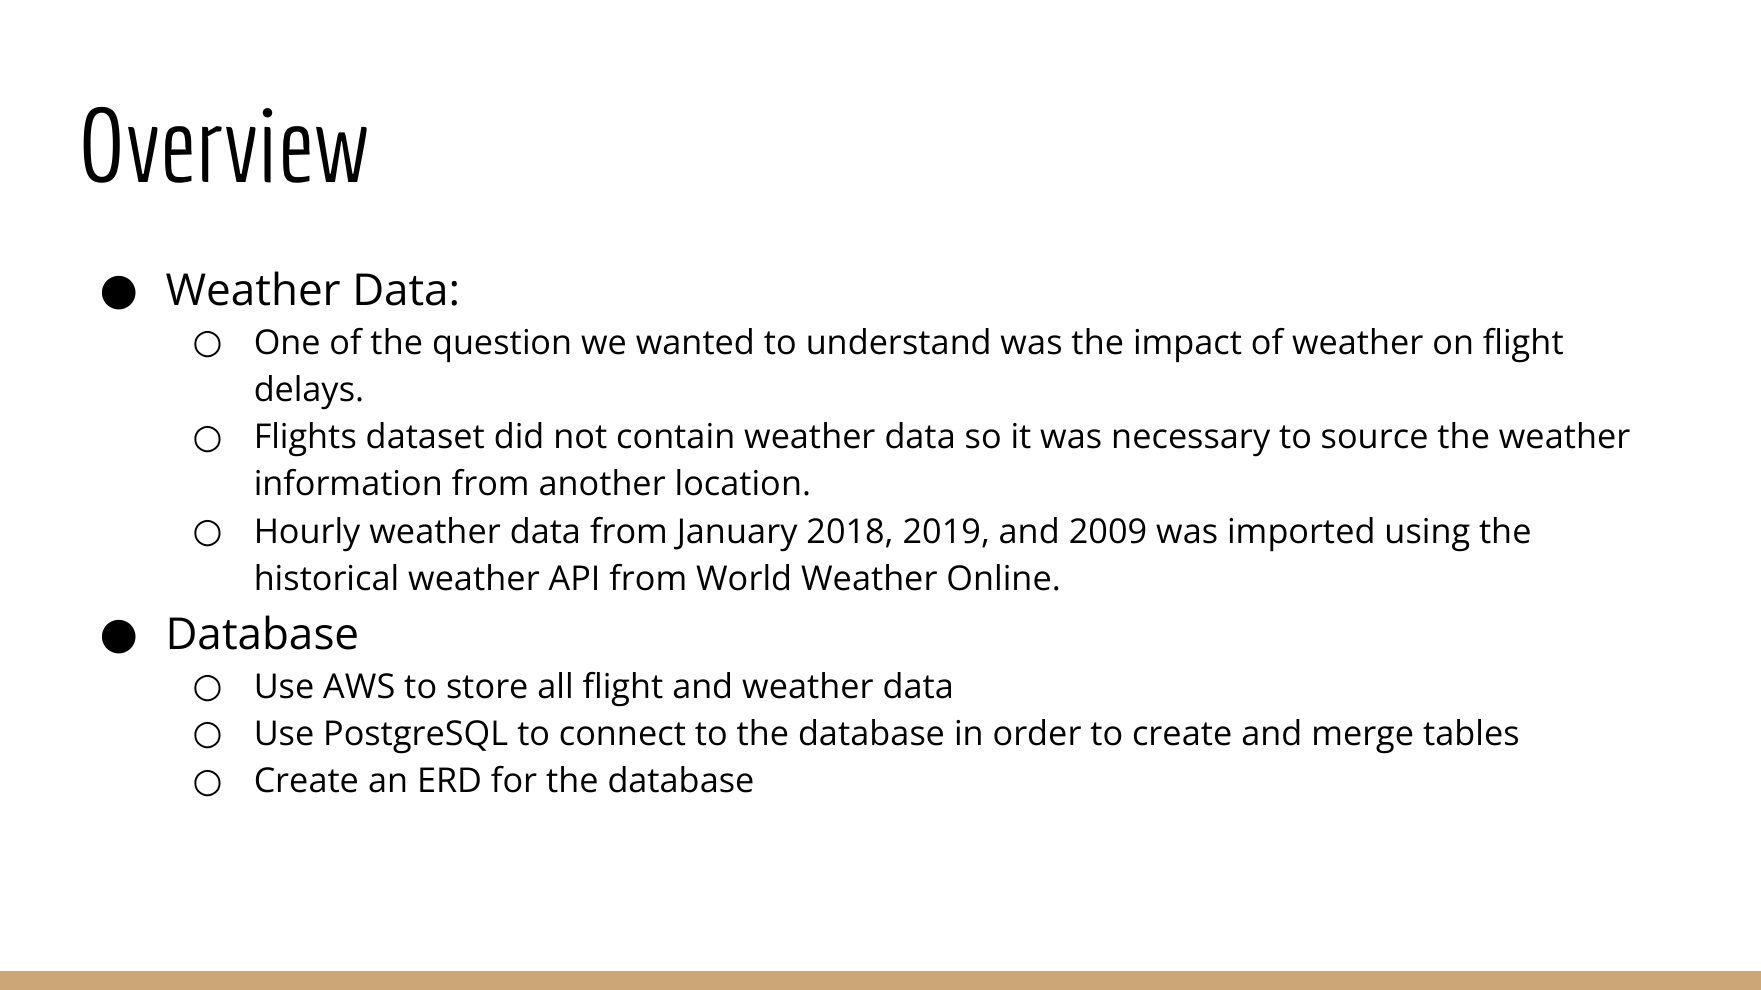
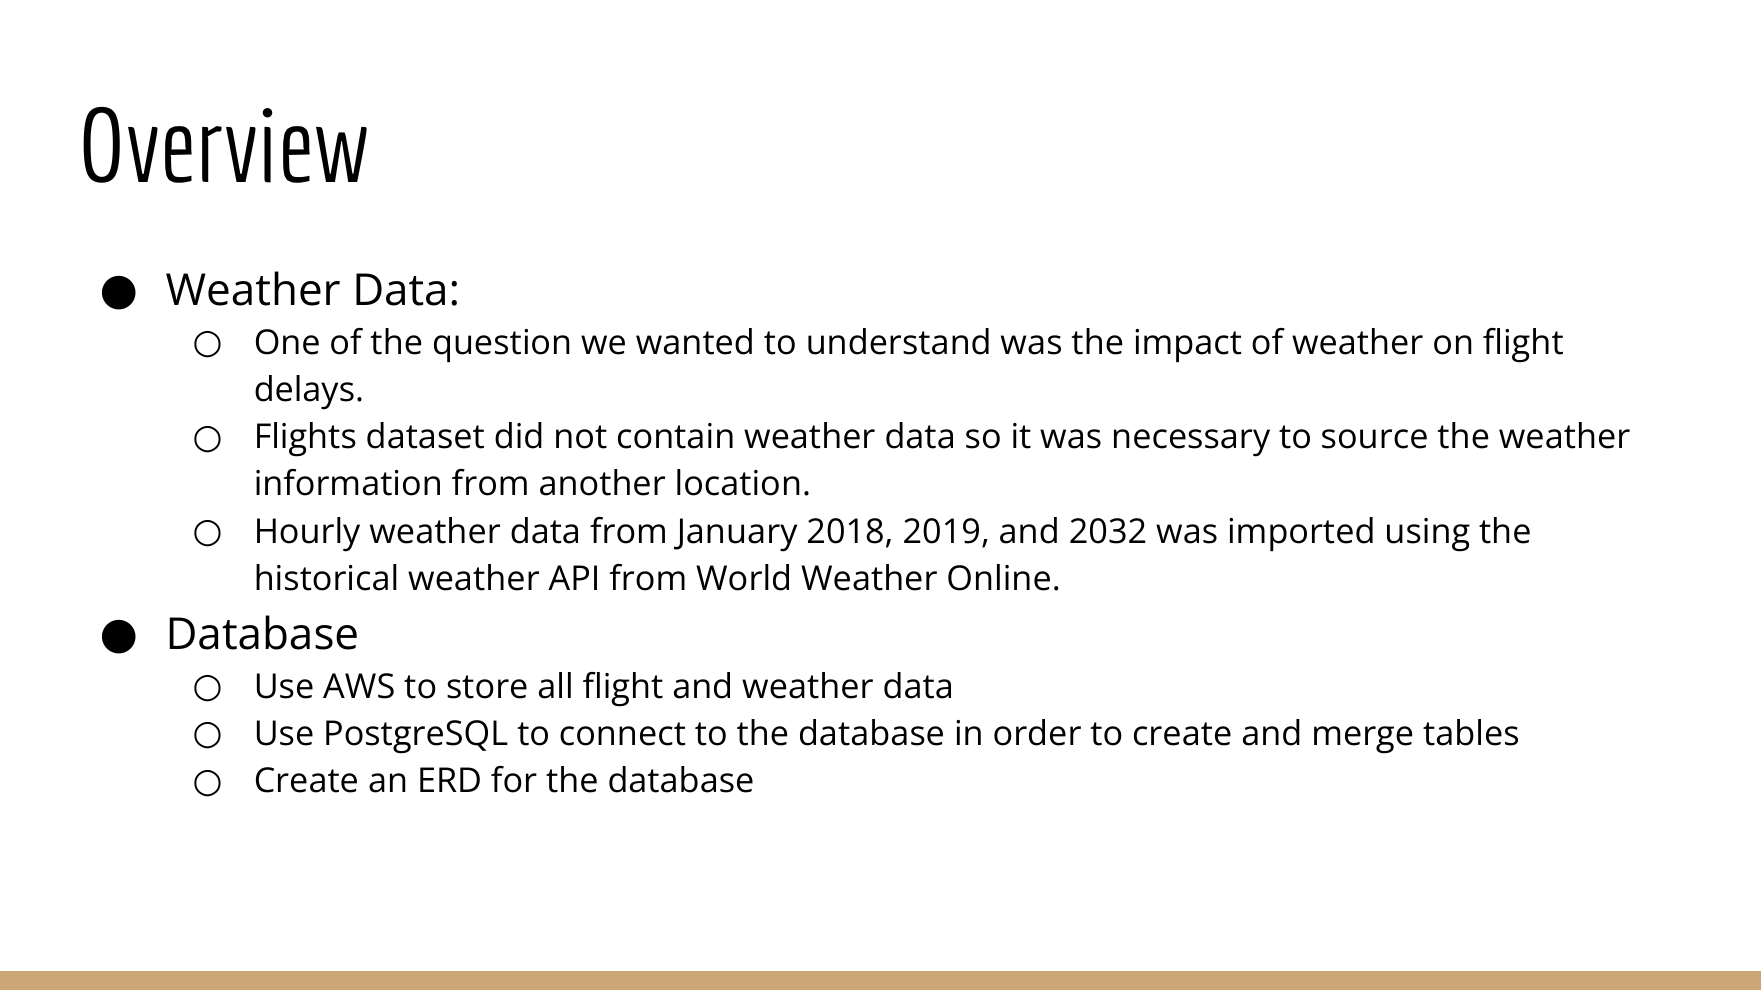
2009: 2009 -> 2032 (1108, 532)
